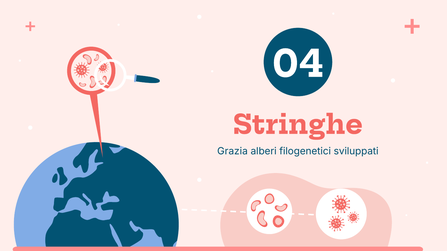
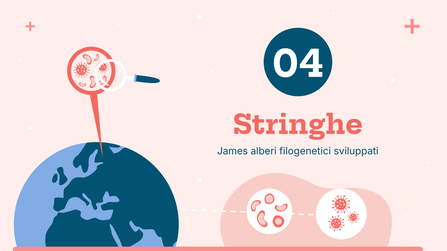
Grazia: Grazia -> James (233, 151)
